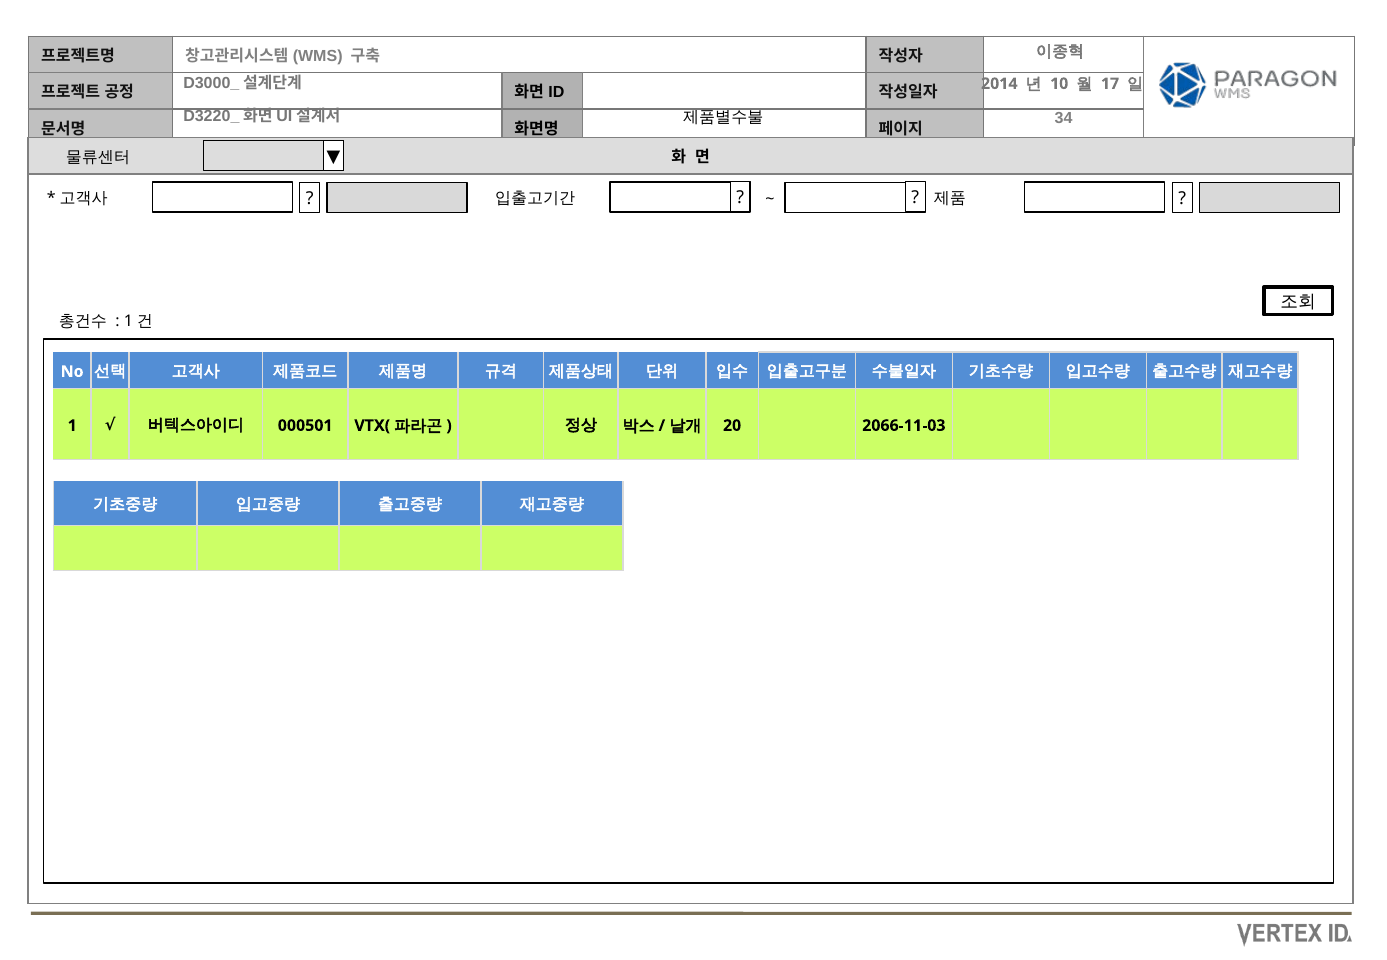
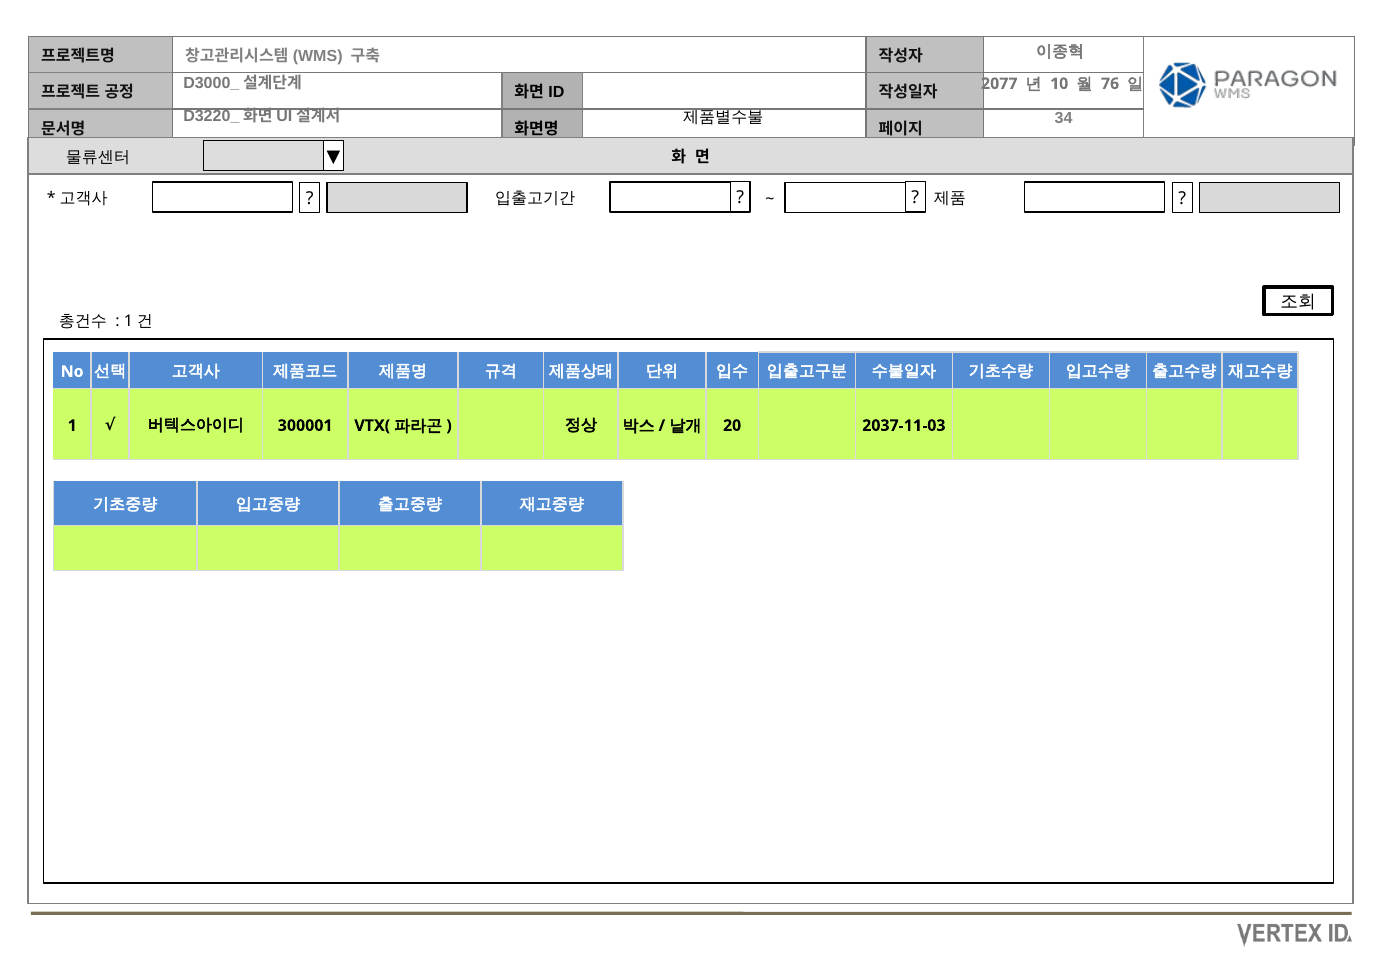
2014: 2014 -> 2077 (999, 84)
17: 17 -> 76 (1110, 84)
000501: 000501 -> 300001 (305, 426)
2066-11-03: 2066-11-03 -> 2037-11-03 (904, 426)
